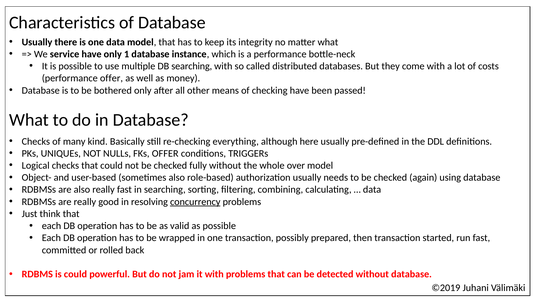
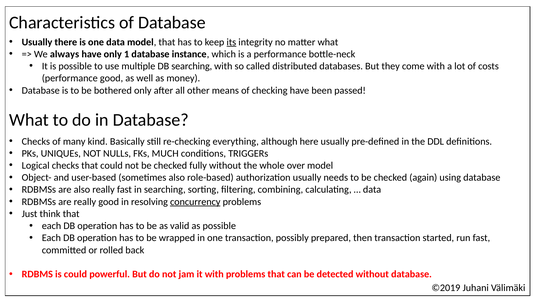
its underline: none -> present (231, 42)
service: service -> always (65, 54)
performance offer: offer -> good (112, 78)
FKs OFFER: OFFER -> MUCH (165, 153)
